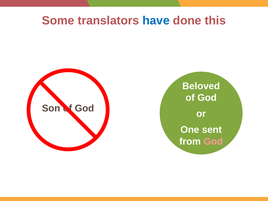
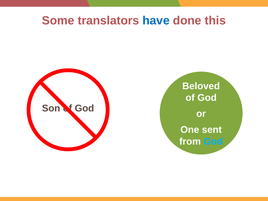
God colour: pink -> light blue (213, 141)
